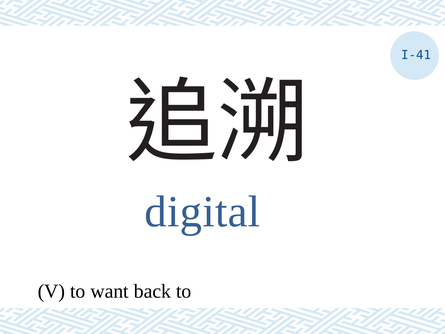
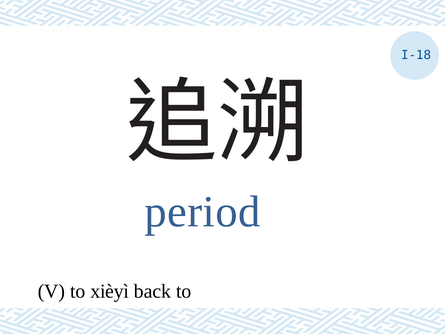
I-41: I-41 -> I-18 (416, 55)
digital: digital -> period (202, 212)
want: want -> xièyì (110, 291)
